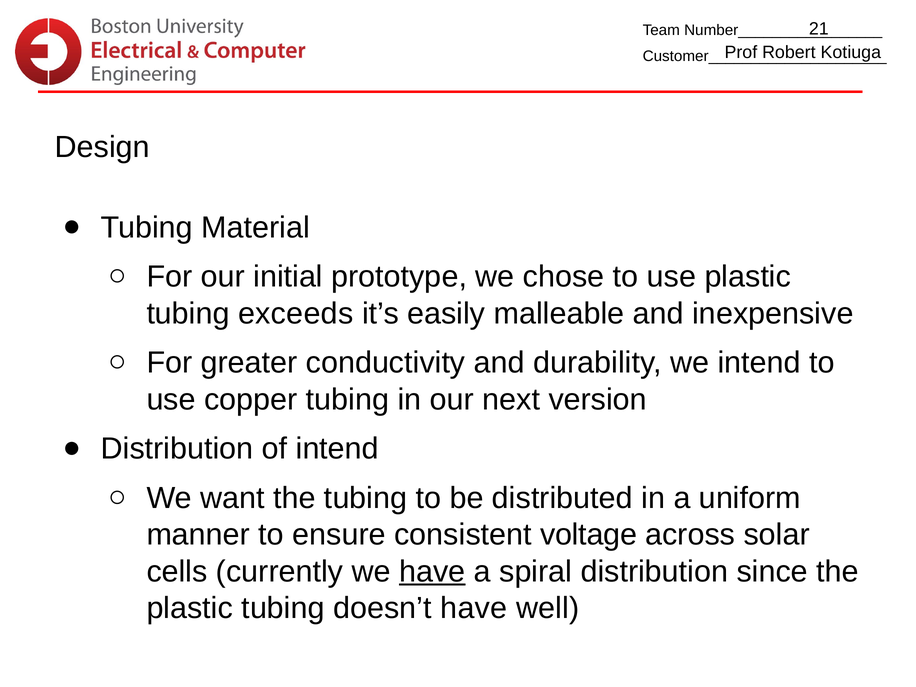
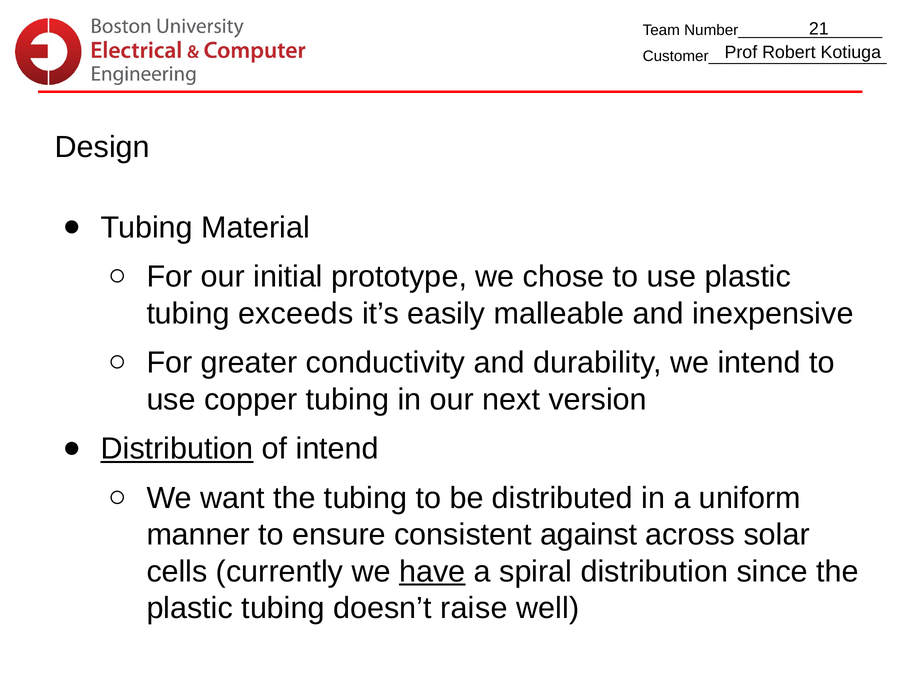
Distribution underline: none -> present (177, 449)
voltage: voltage -> against (589, 535)
doesn’t have: have -> raise (474, 608)
